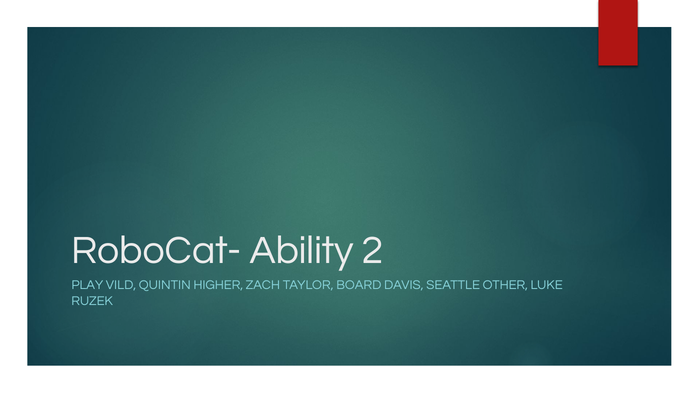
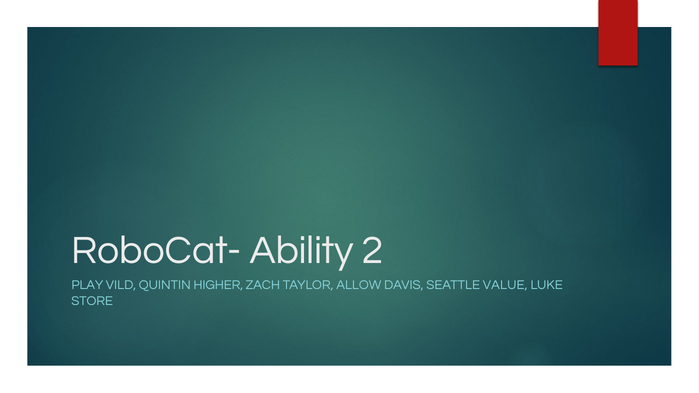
BOARD: BOARD -> ALLOW (359, 285)
OTHER: OTHER -> VALUE (505, 285)
RUZEK: RUZEK -> STORE (92, 301)
